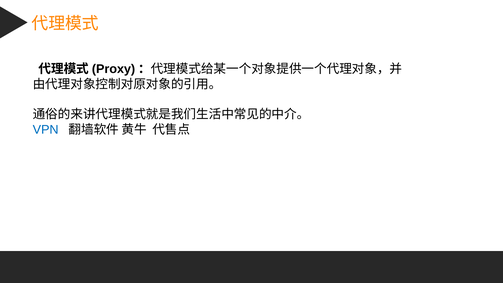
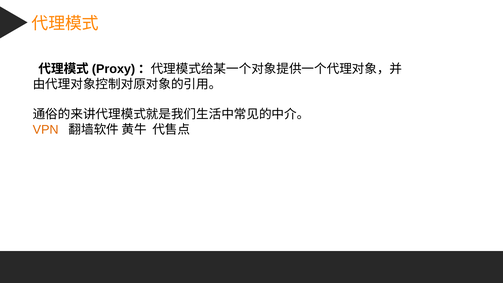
VPN colour: blue -> orange (46, 130)
